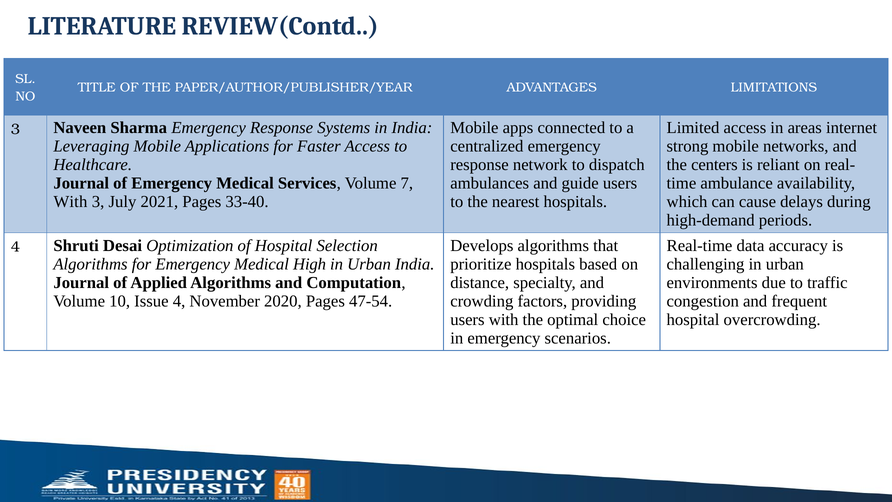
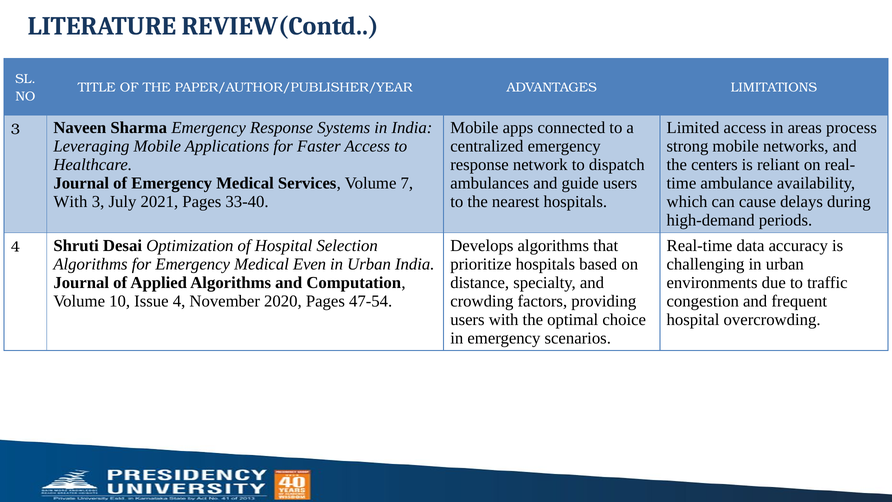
internet: internet -> process (852, 128)
High: High -> Even (310, 264)
